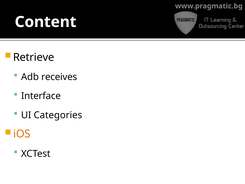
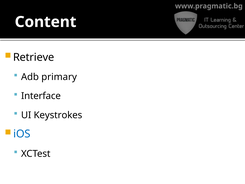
receives: receives -> primary (59, 77)
Categories: Categories -> Keystrokes (58, 115)
iOS colour: orange -> blue (22, 134)
